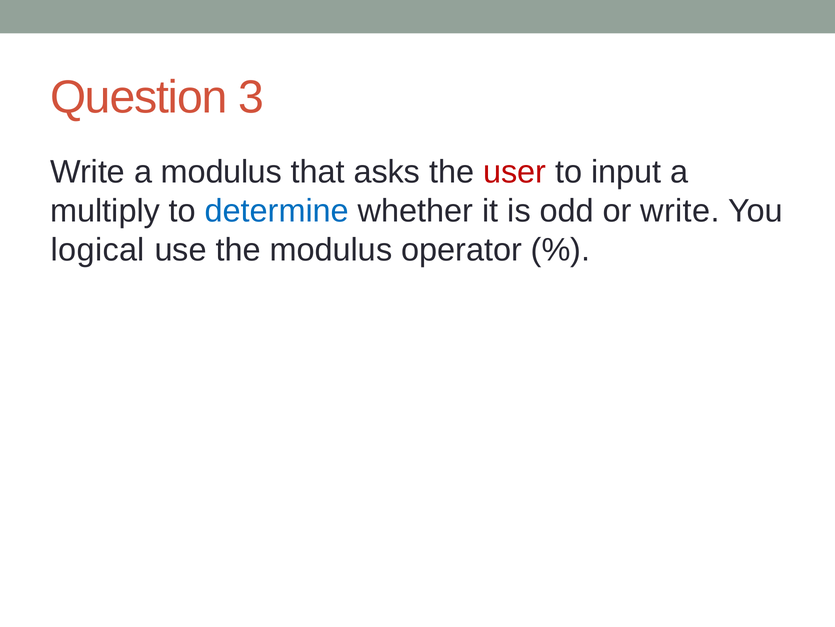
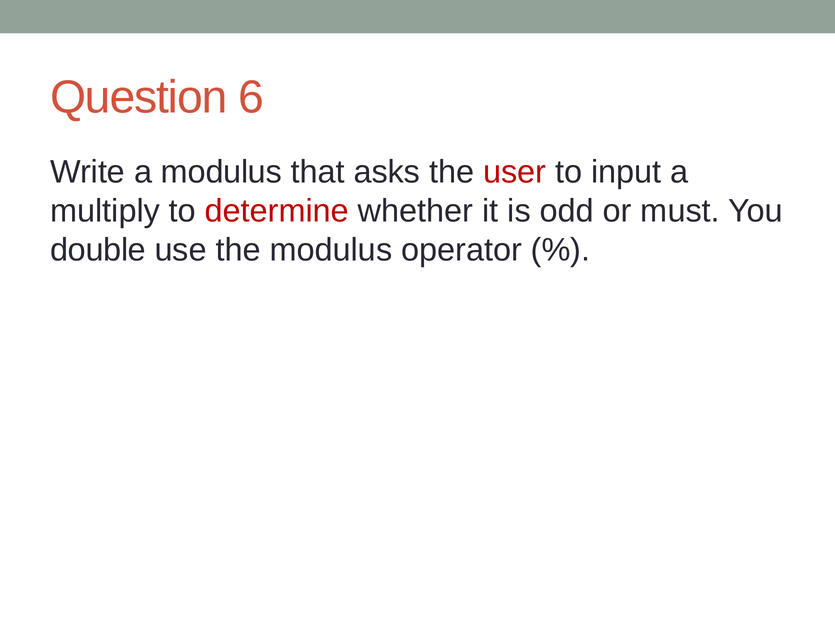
3: 3 -> 6 (251, 97)
determine colour: blue -> red (277, 211)
or write: write -> must (680, 211)
logical: logical -> double (98, 250)
